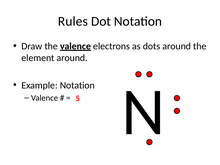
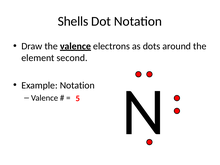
Rules: Rules -> Shells (73, 21)
element around: around -> second (72, 58)
